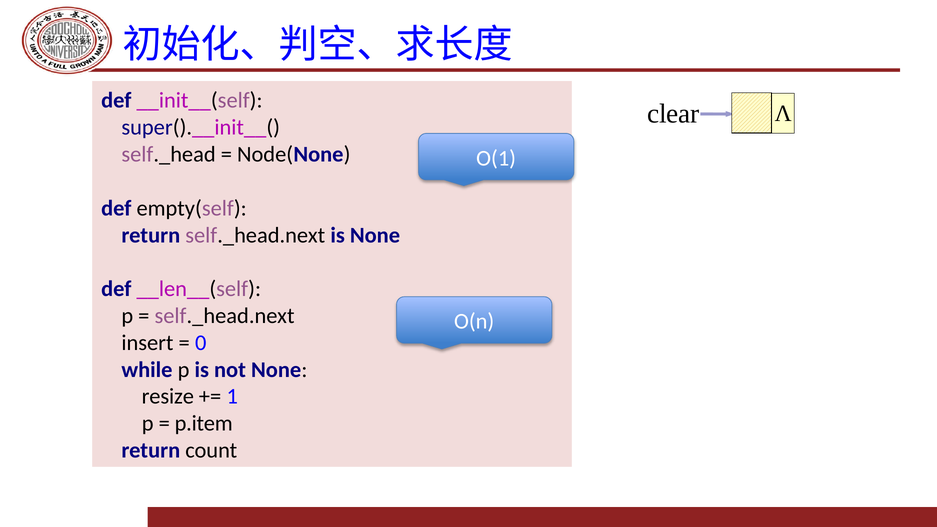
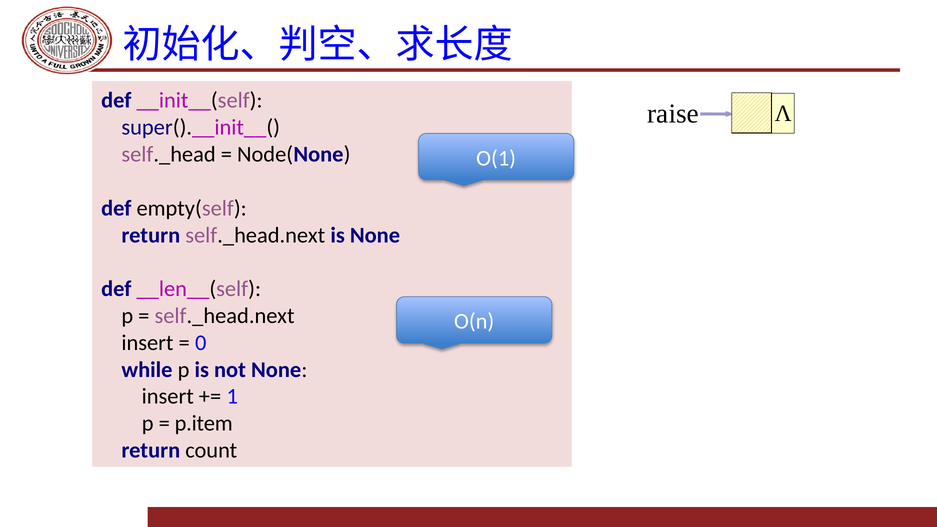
clear: clear -> raise (673, 114)
resize: resize -> insert (168, 397)
